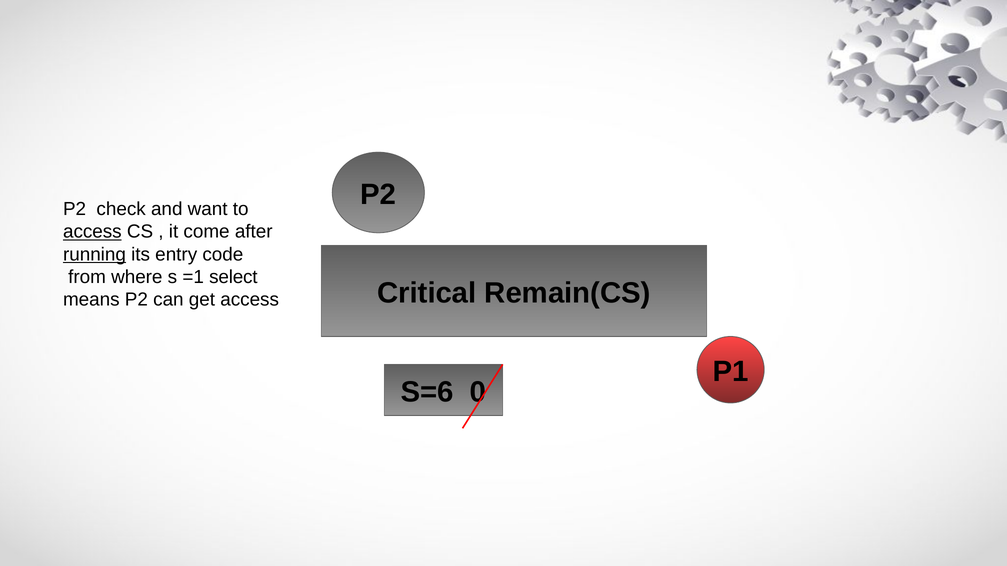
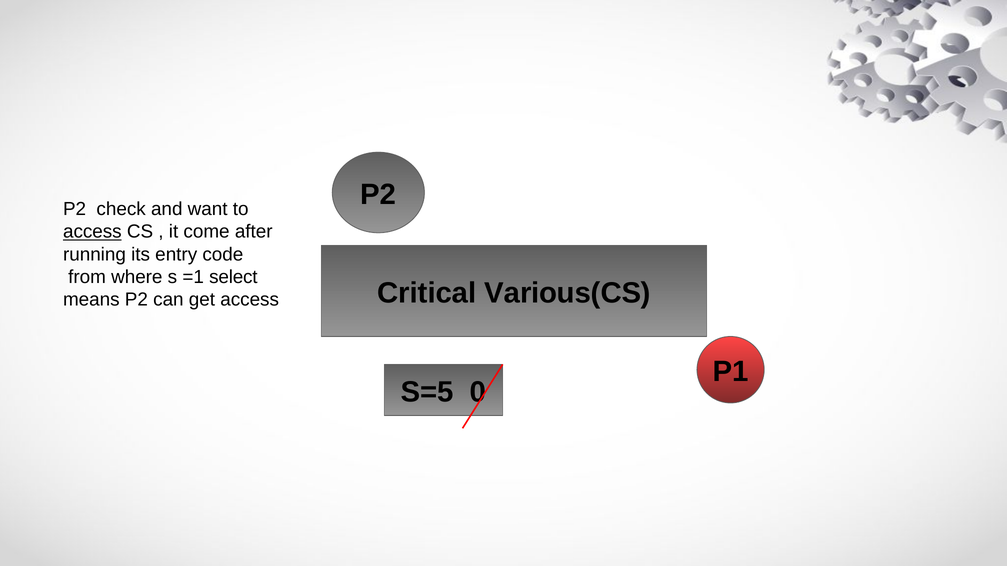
running underline: present -> none (94, 255)
Remain(CS: Remain(CS -> Various(CS (568, 293)
S=6: S=6 -> S=5 (427, 392)
